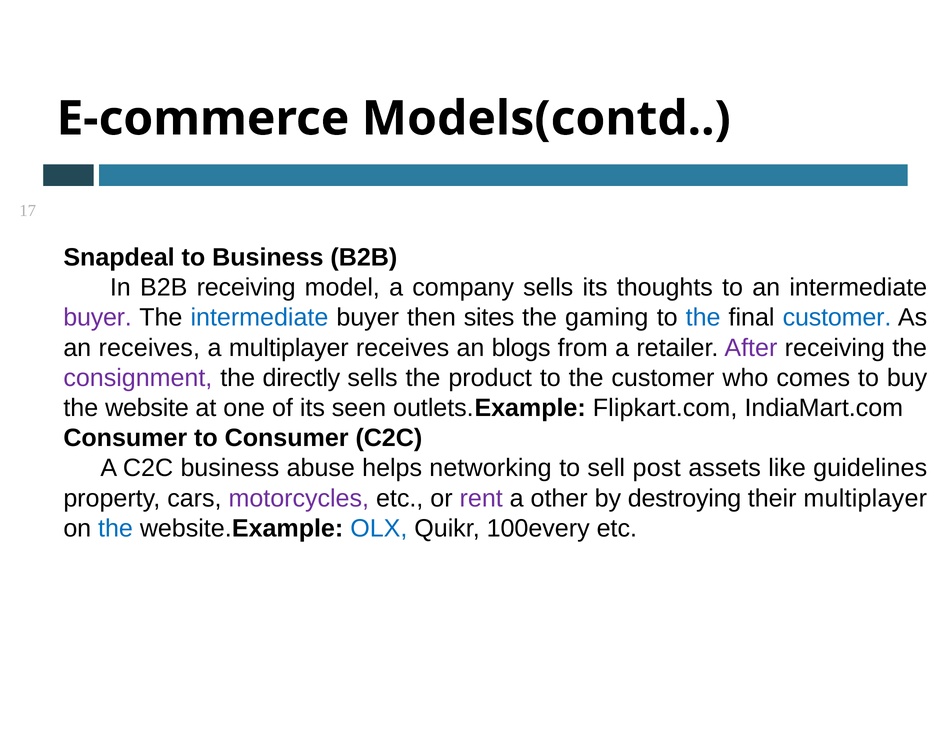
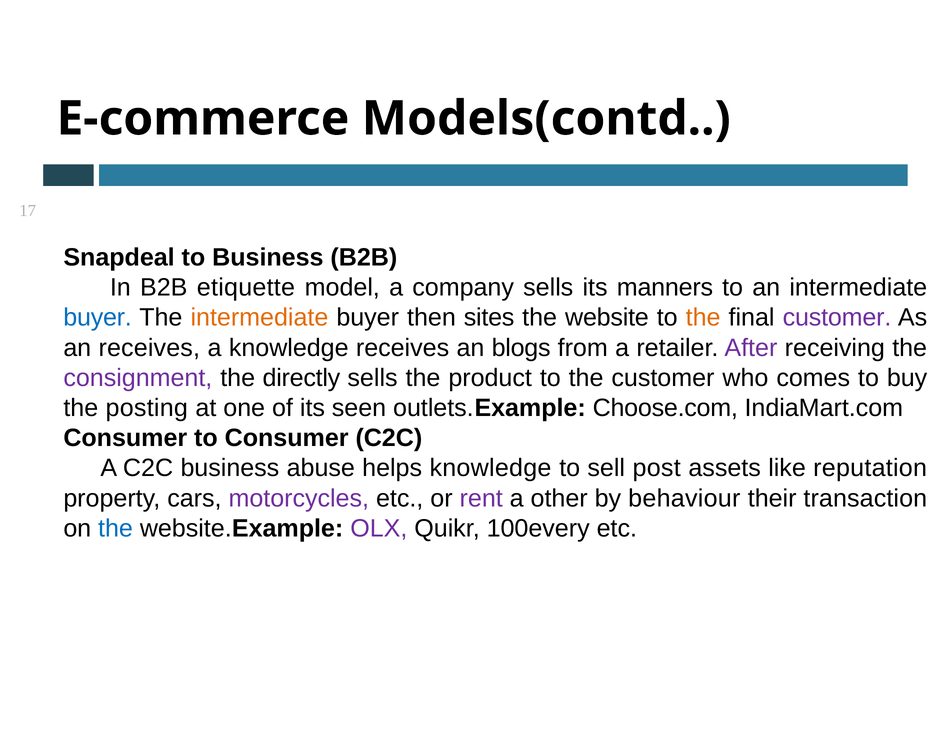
B2B receiving: receiving -> etiquette (246, 288)
thoughts: thoughts -> manners (665, 288)
buyer colour: purple -> blue (98, 318)
intermediate colour: blue -> orange (259, 318)
gaming: gaming -> website (607, 318)
the colour: blue -> orange (703, 318)
customer colour: blue -> purple (837, 318)
a multiplayer: multiplayer -> knowledge (289, 348)
website: website -> posting (147, 408)
Flipkart.com: Flipkart.com -> Choose.com (665, 408)
helps networking: networking -> knowledge (490, 468)
guidelines: guidelines -> reputation (870, 468)
destroying: destroying -> behaviour (684, 498)
their multiplayer: multiplayer -> transaction (865, 498)
OLX colour: blue -> purple (379, 528)
